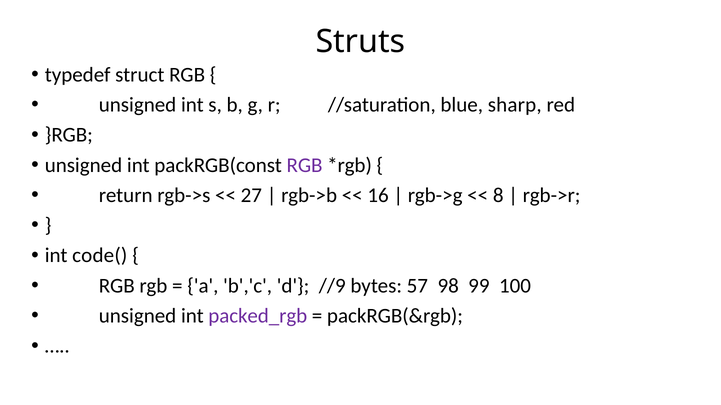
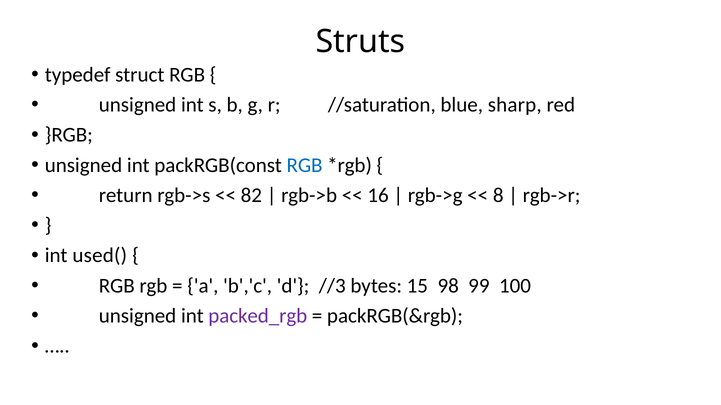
RGB colour: purple -> blue (305, 165)
27: 27 -> 82 (251, 195)
code(: code( -> used( (100, 256)
//9: //9 -> //3 (332, 286)
57: 57 -> 15 (417, 286)
